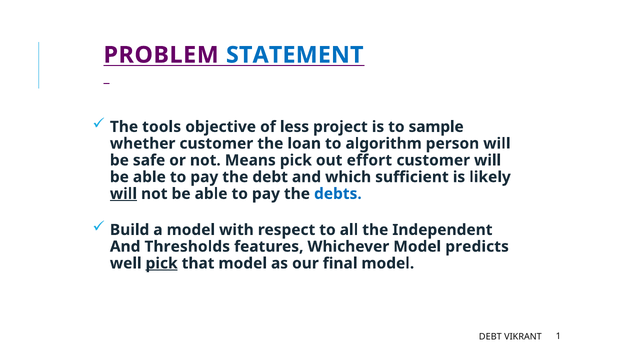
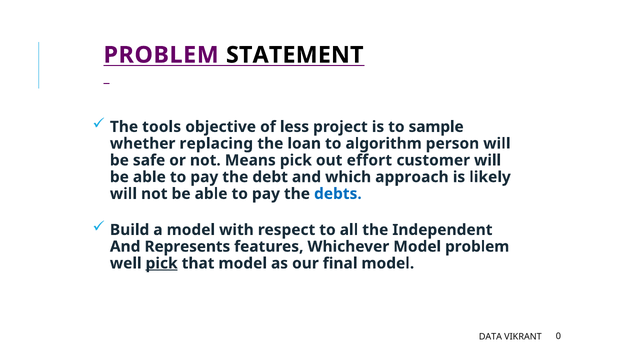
STATEMENT colour: blue -> black (295, 55)
whether customer: customer -> replacing (216, 143)
sufficient: sufficient -> approach (412, 177)
will underline: present -> none (123, 194)
Thresholds: Thresholds -> Represents (187, 246)
Model predicts: predicts -> problem (477, 246)
DEBT: DEBT -> DATA (490, 337)
1: 1 -> 0 (558, 336)
